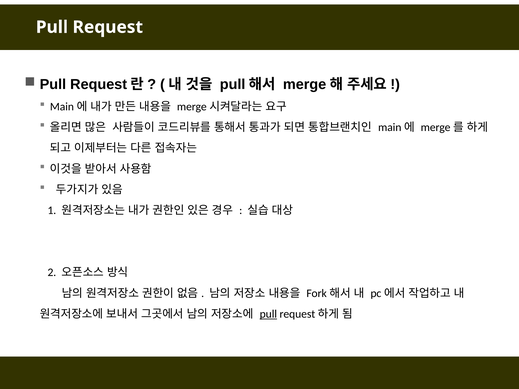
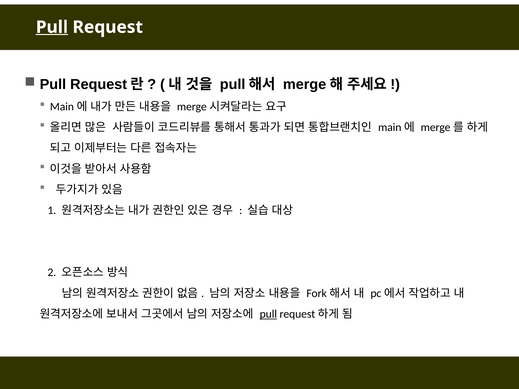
Pull underline: none -> present (52, 27)
